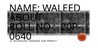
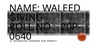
ABOUT: ABOUT -> GIVING (26, 18)
